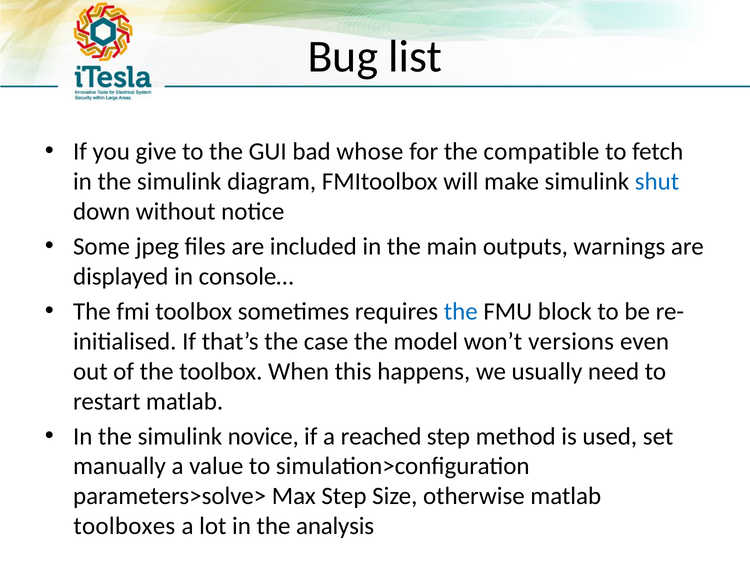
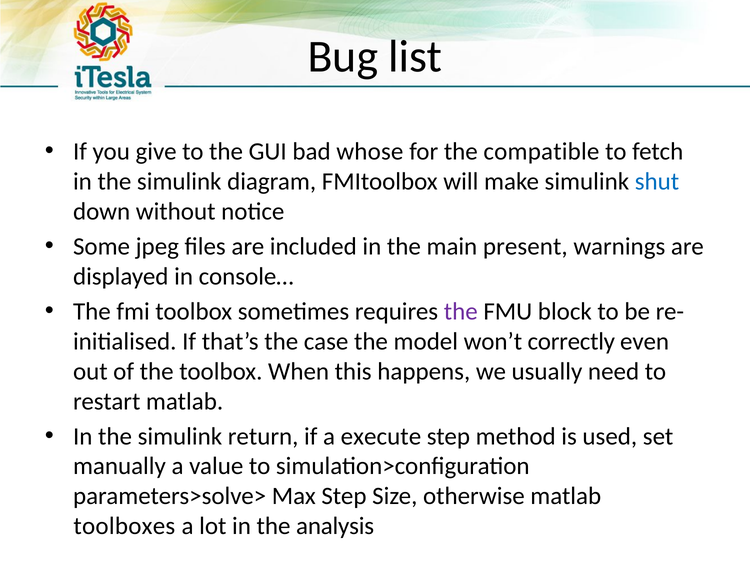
outputs: outputs -> present (525, 247)
the colour: blue -> purple (461, 312)
versions: versions -> correctly (571, 342)
novice: novice -> return (263, 437)
reached: reached -> execute (381, 437)
